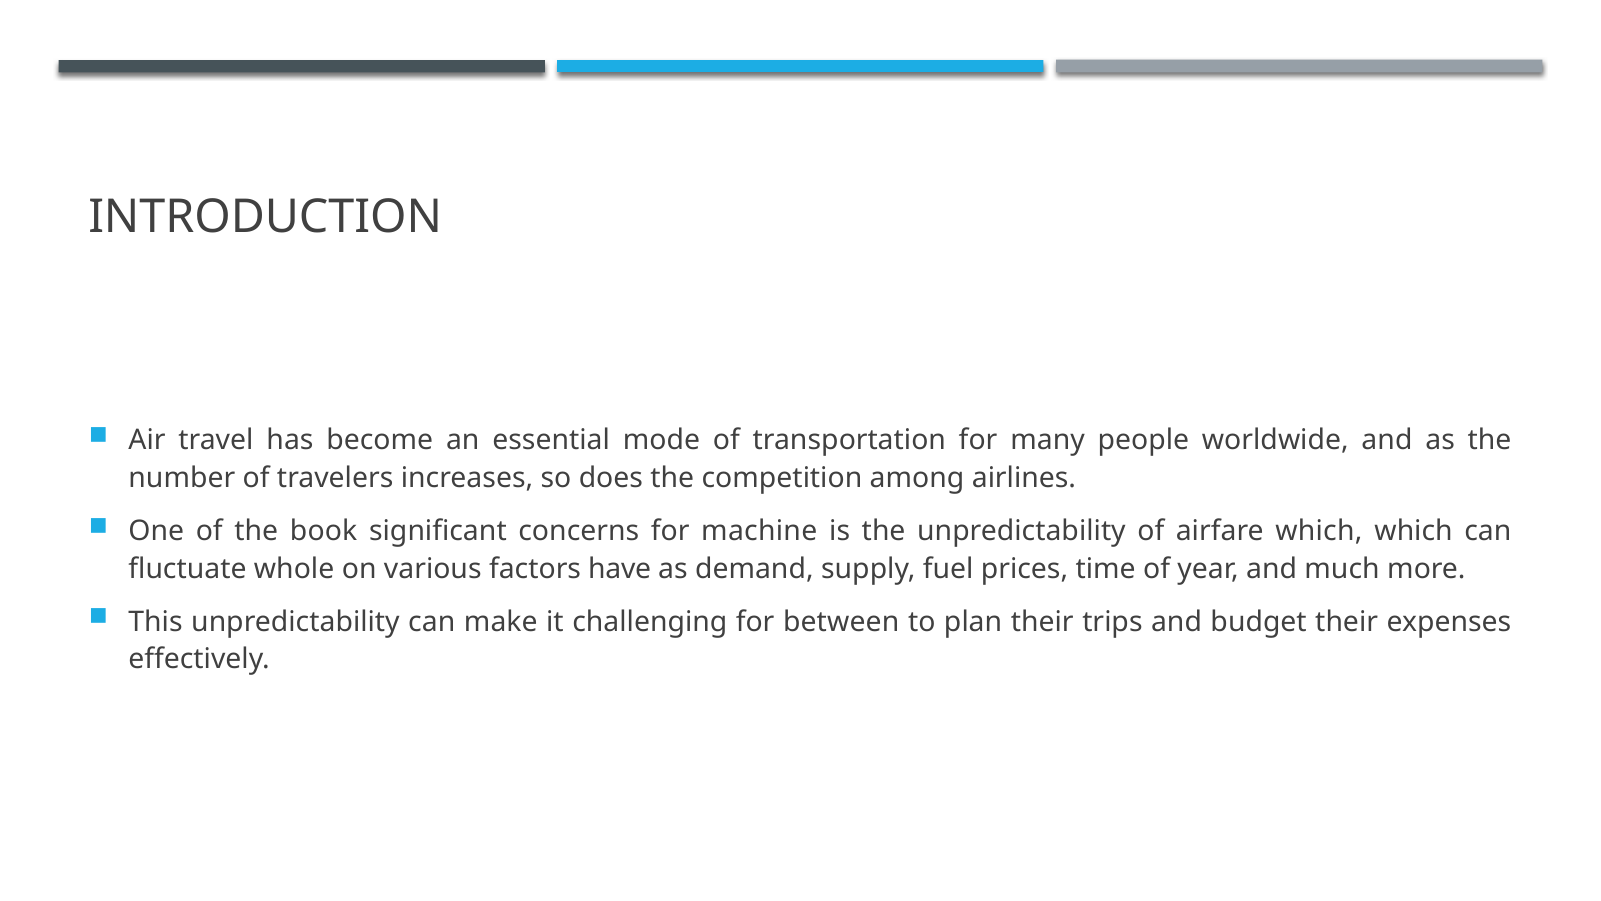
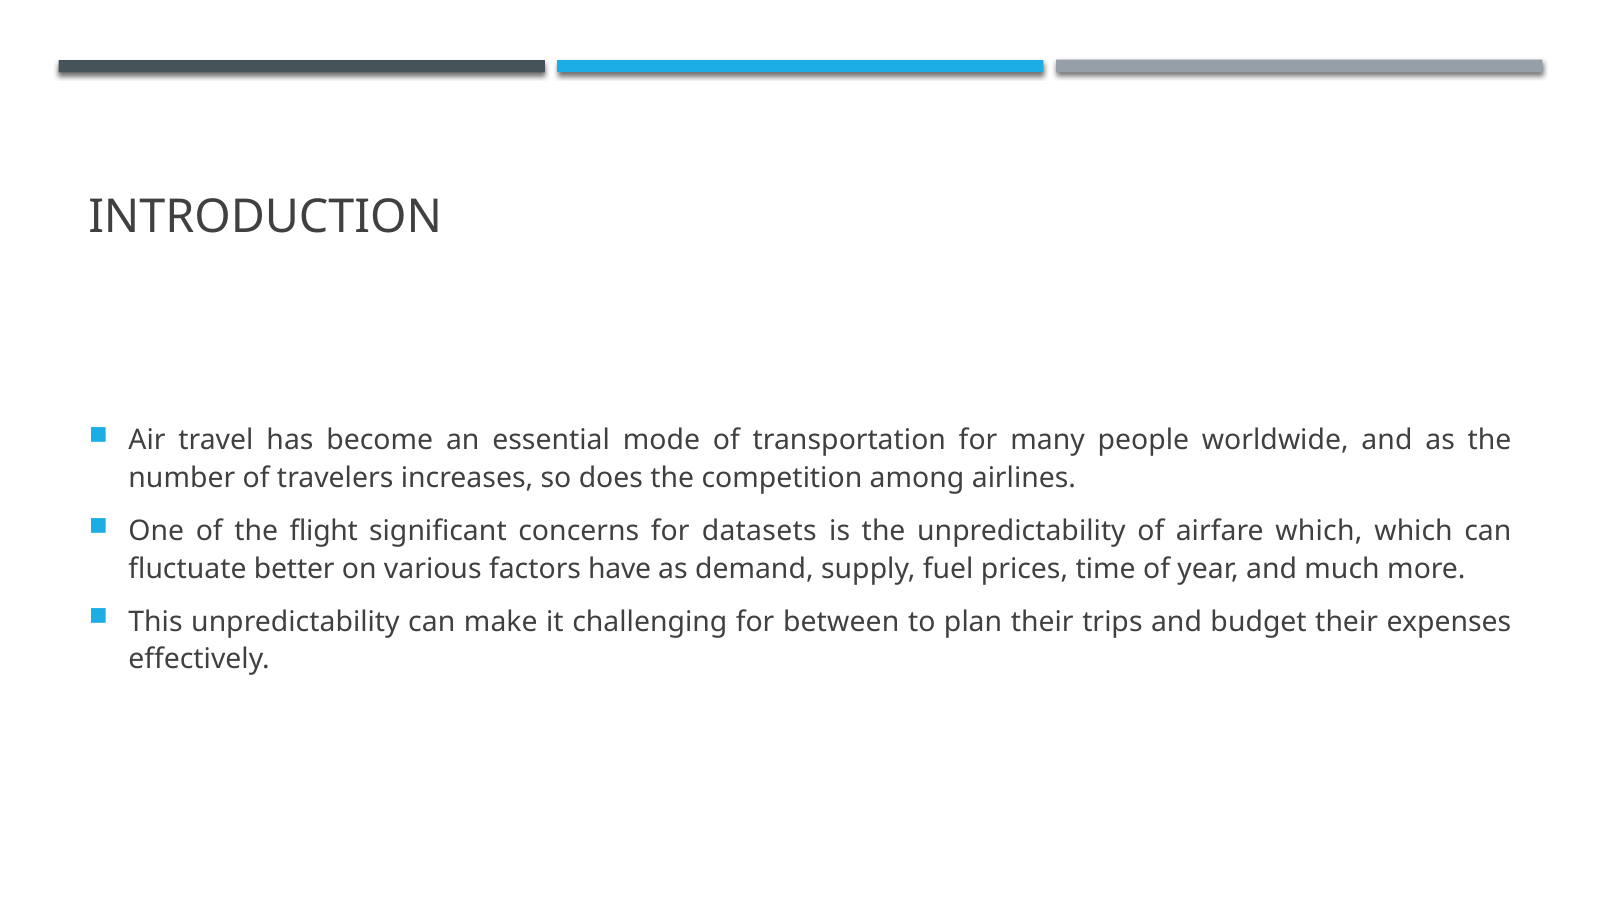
book: book -> flight (324, 531)
machine: machine -> datasets (759, 531)
whole: whole -> better (294, 568)
